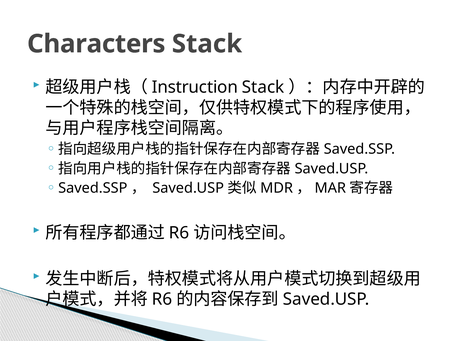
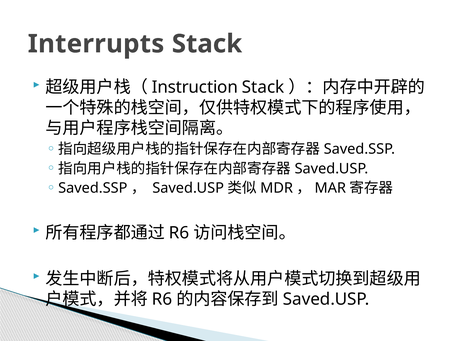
Characters: Characters -> Interrupts (96, 44)
